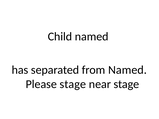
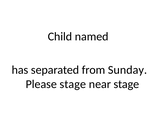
from Named: Named -> Sunday (127, 70)
